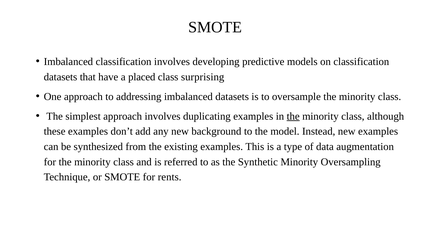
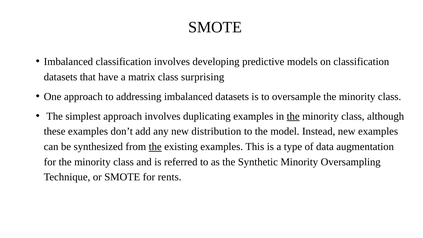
placed: placed -> matrix (142, 77)
background: background -> distribution (216, 131)
the underline: none -> present (155, 147)
